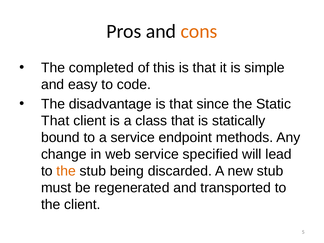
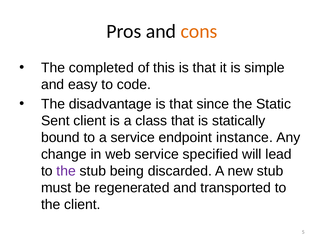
That: That -> Sent (55, 121)
methods: methods -> instance (244, 138)
the colour: orange -> purple (66, 171)
